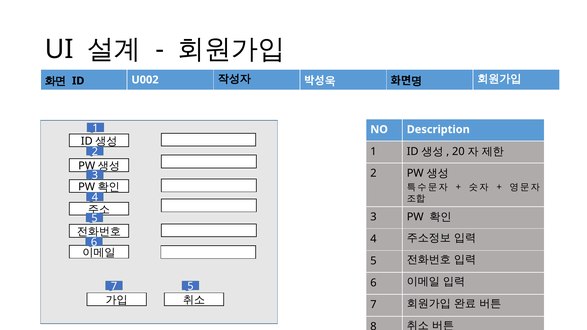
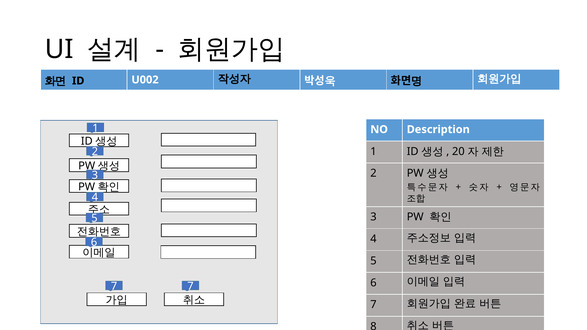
7 5: 5 -> 7 (190, 286)
